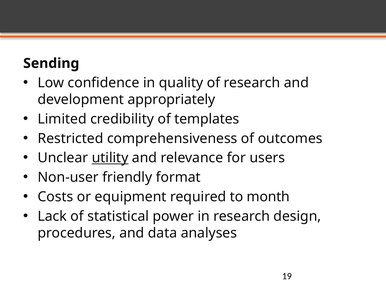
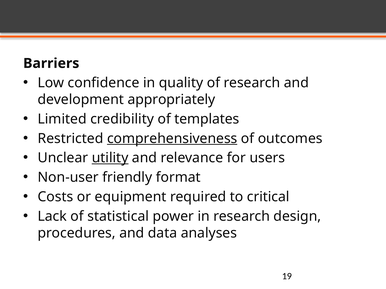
Sending: Sending -> Barriers (51, 63)
comprehensiveness underline: none -> present (172, 139)
month: month -> critical (268, 197)
